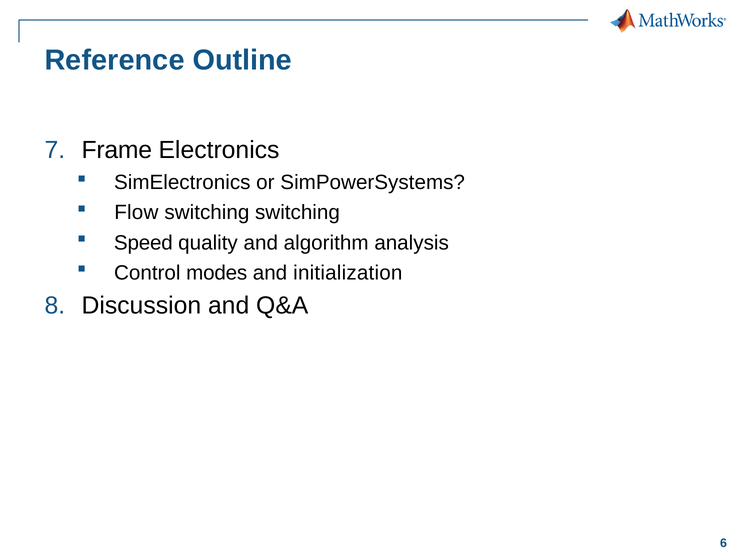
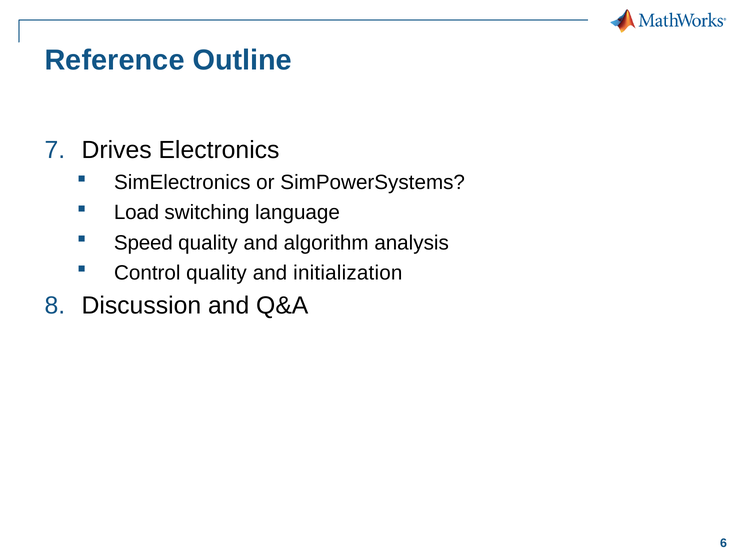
Frame: Frame -> Drives (117, 150)
Flow: Flow -> Load (137, 212)
switching switching: switching -> language (297, 212)
Control modes: modes -> quality (217, 273)
